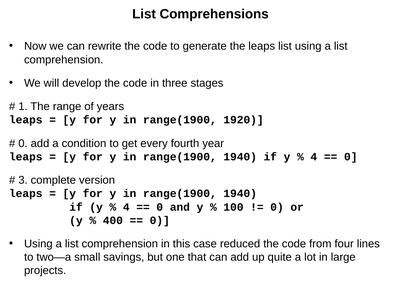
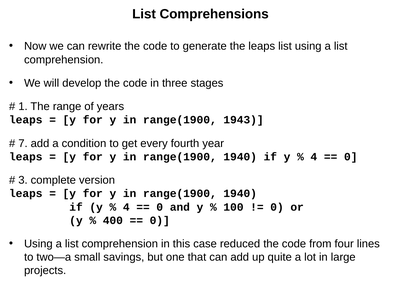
1920: 1920 -> 1943 (244, 120)
0: 0 -> 7 (23, 143)
